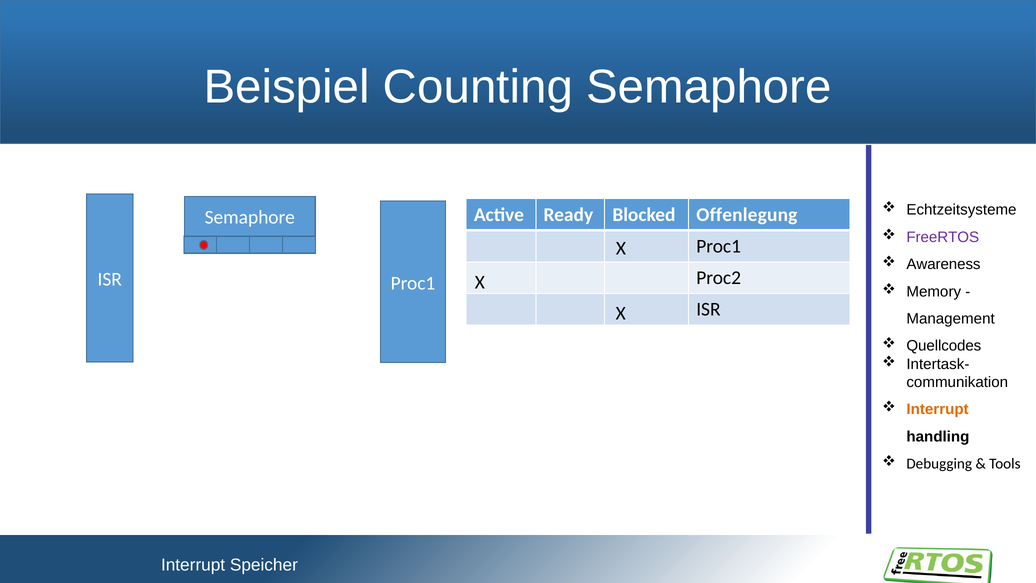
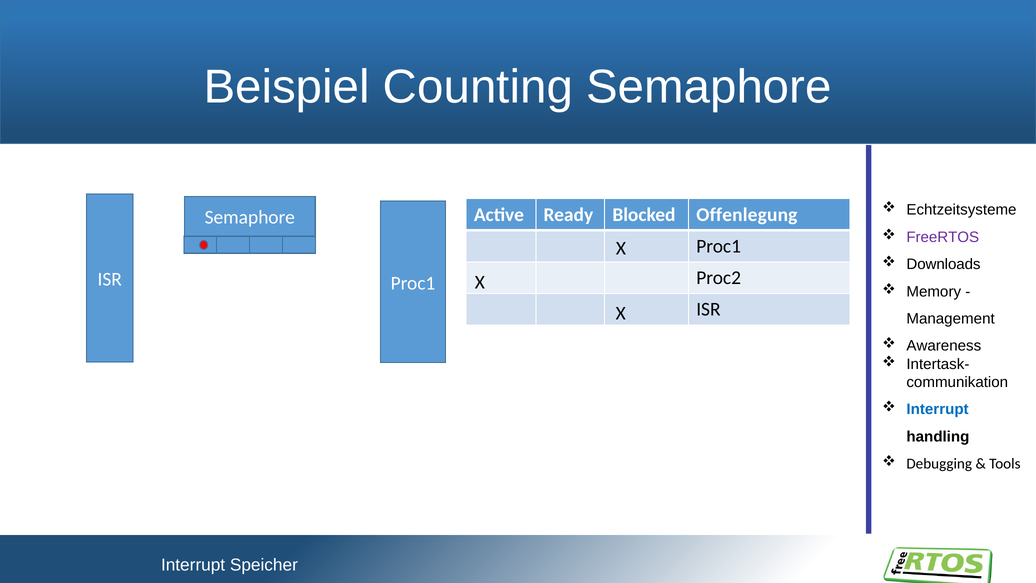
Awareness: Awareness -> Downloads (943, 264)
Quellcodes: Quellcodes -> Awareness (944, 346)
Interrupt colour: orange -> blue (938, 409)
